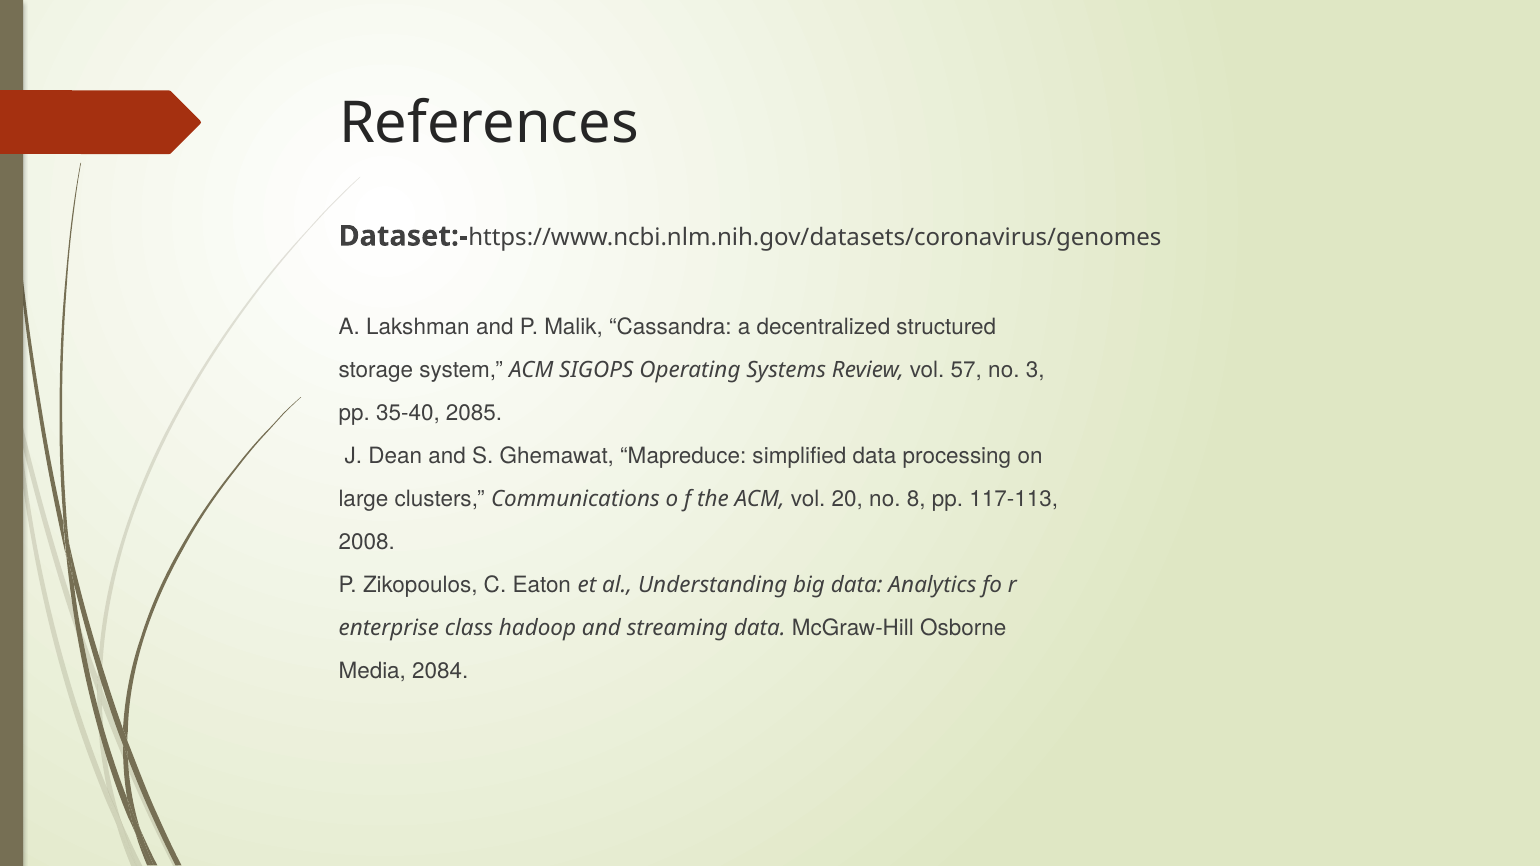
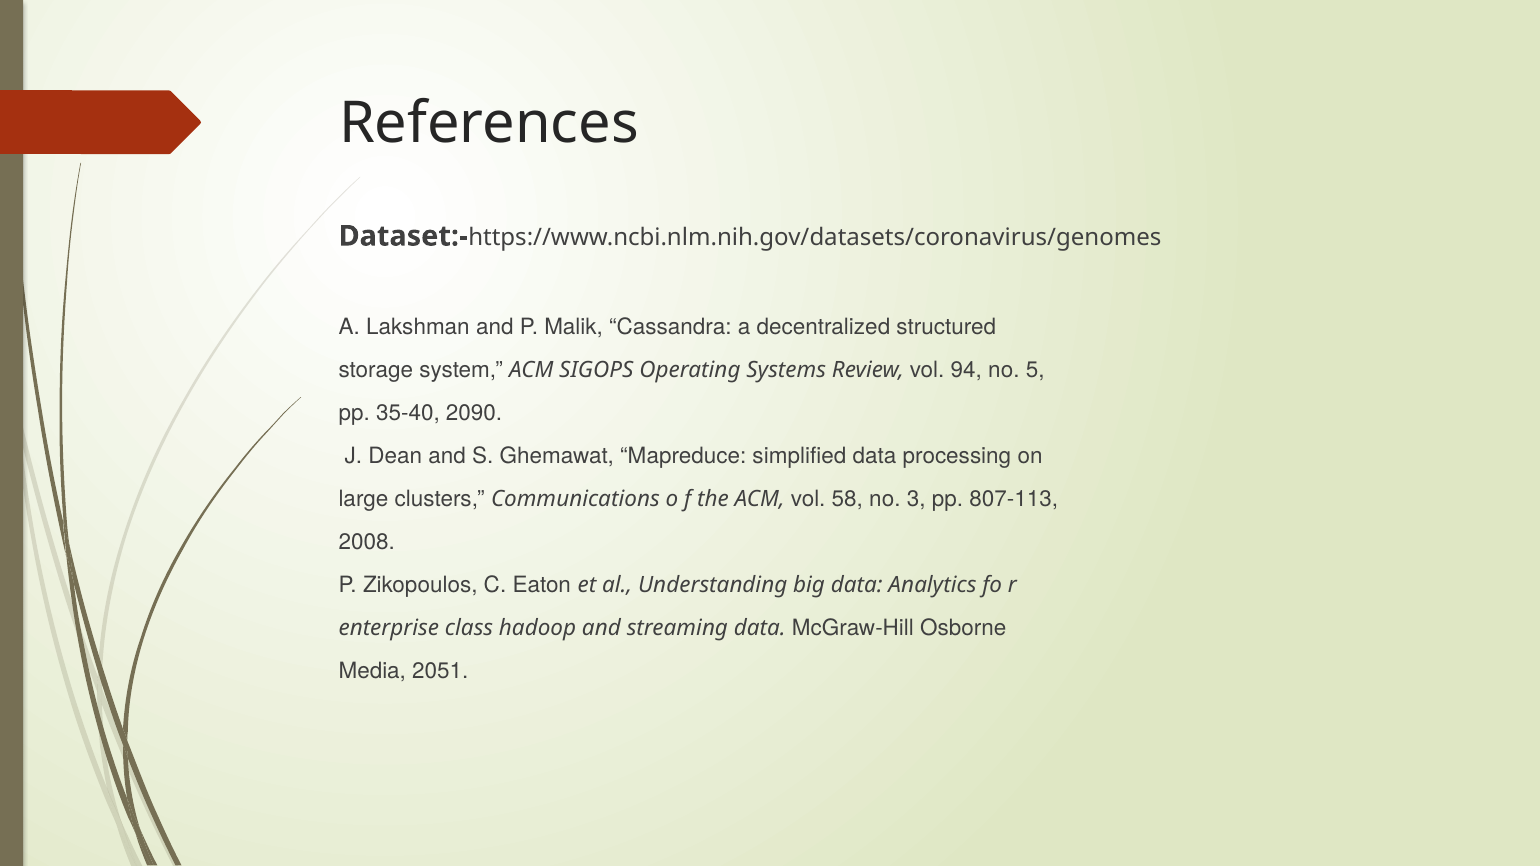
57: 57 -> 94 (966, 371)
3: 3 -> 5 (1035, 371)
2085: 2085 -> 2090 (474, 414)
20: 20 -> 58 (847, 500)
8: 8 -> 3 (916, 500)
117-113: 117-113 -> 807-113 (1014, 500)
2084: 2084 -> 2051 (440, 672)
